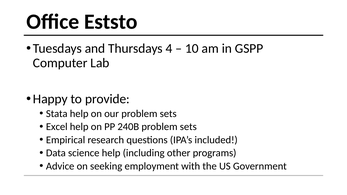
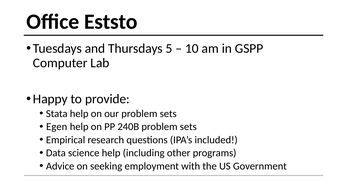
4: 4 -> 5 (169, 48)
Excel: Excel -> Egen (57, 127)
